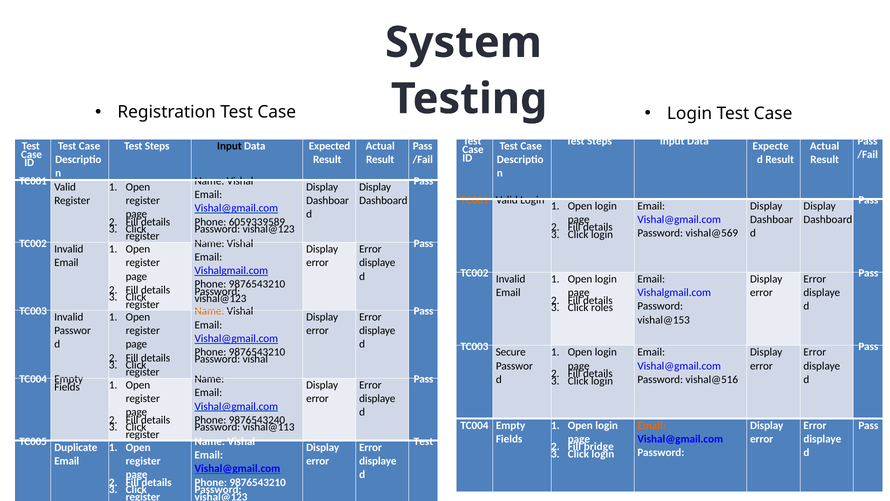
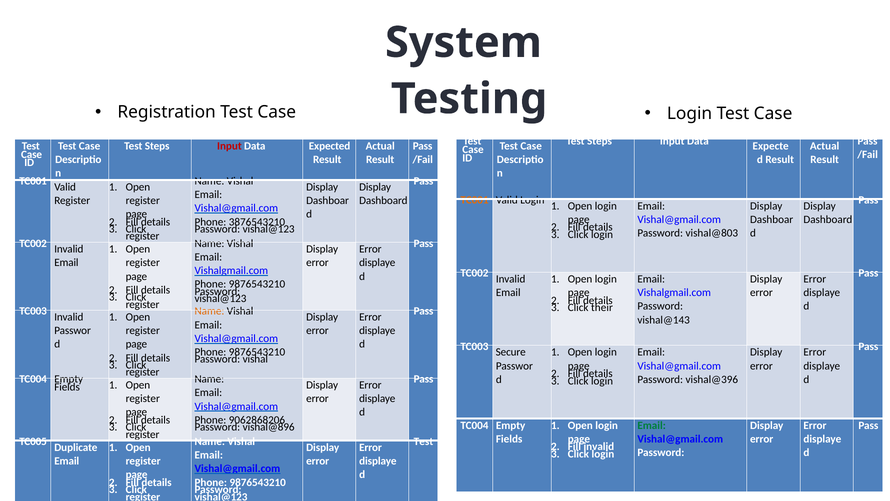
Input colour: black -> red (229, 146)
6059339589: 6059339589 -> 3876543210 (257, 222)
vishal@569: vishal@569 -> vishal@803 (712, 233)
roles: roles -> their (602, 308)
vishal@153: vishal@153 -> vishal@143 (664, 320)
vishal@516: vishal@516 -> vishal@396 (712, 379)
9876543240: 9876543240 -> 9062868206 (257, 420)
Email colour: orange -> green (652, 425)
vishal@113: vishal@113 -> vishal@896 (269, 427)
Fill bridge: bridge -> invalid (599, 446)
